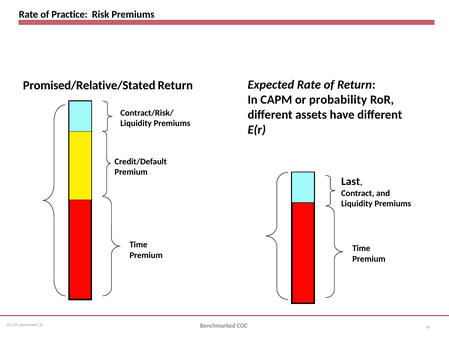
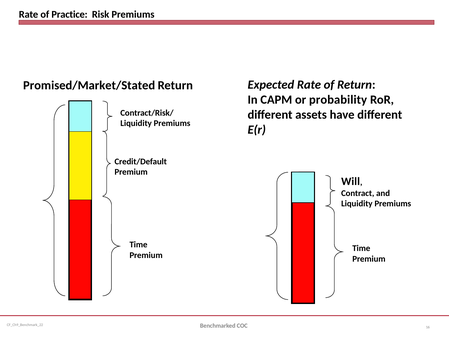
Promised/Relative/Stated: Promised/Relative/Stated -> Promised/Market/Stated (89, 85)
Last: Last -> Will (351, 181)
